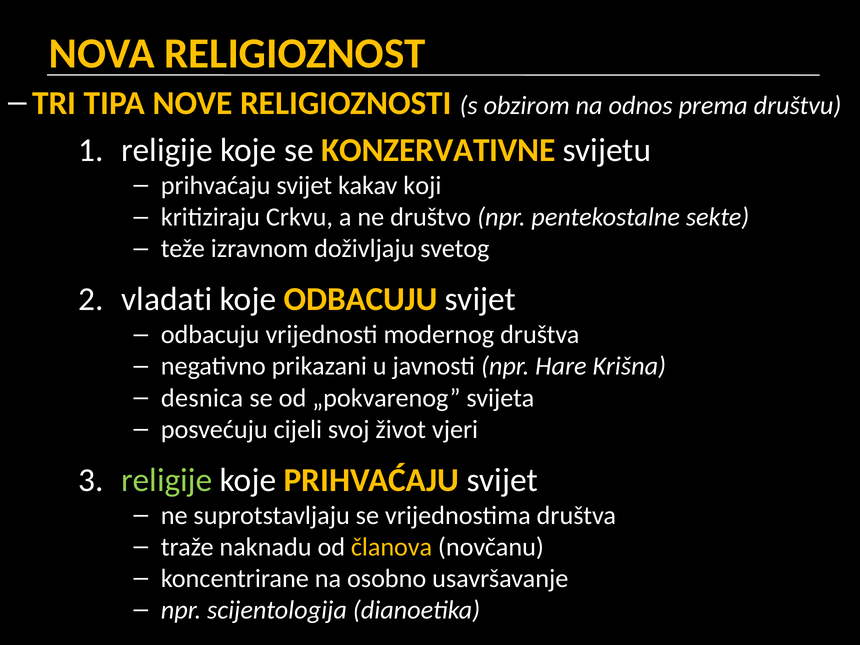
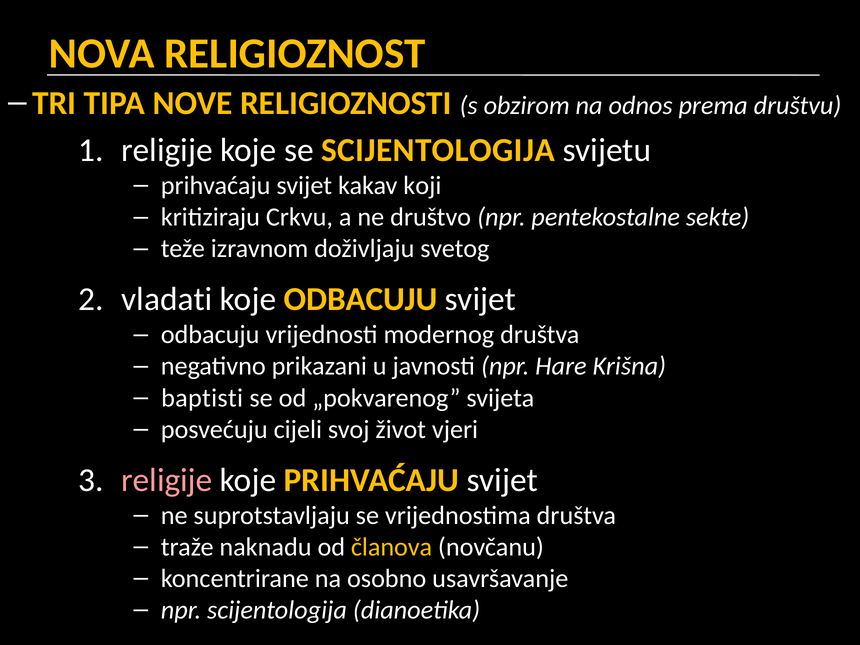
se KONZERVATIVNE: KONZERVATIVNE -> SCIJENTOLOGIJA (438, 150)
desnica: desnica -> baptisti (202, 398)
religije colour: light green -> pink (167, 480)
